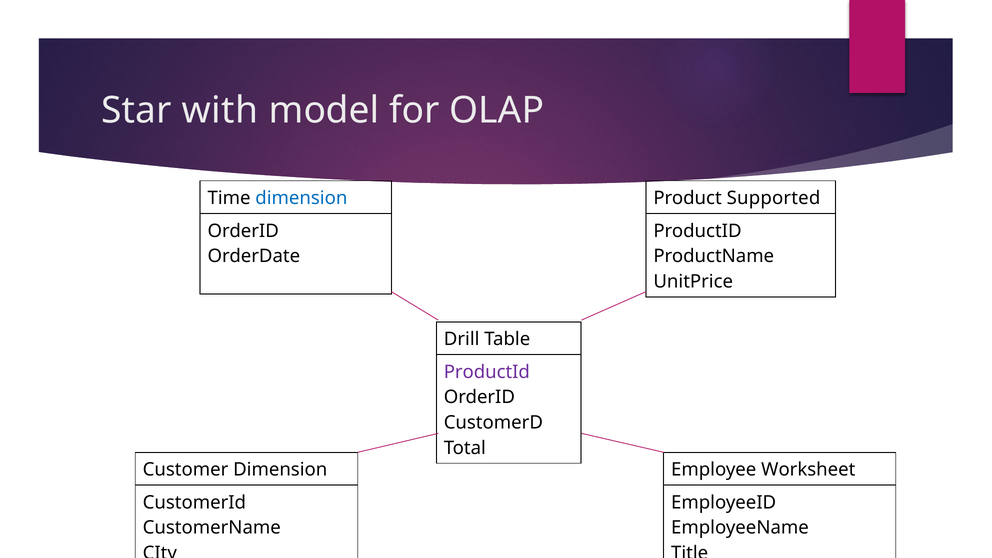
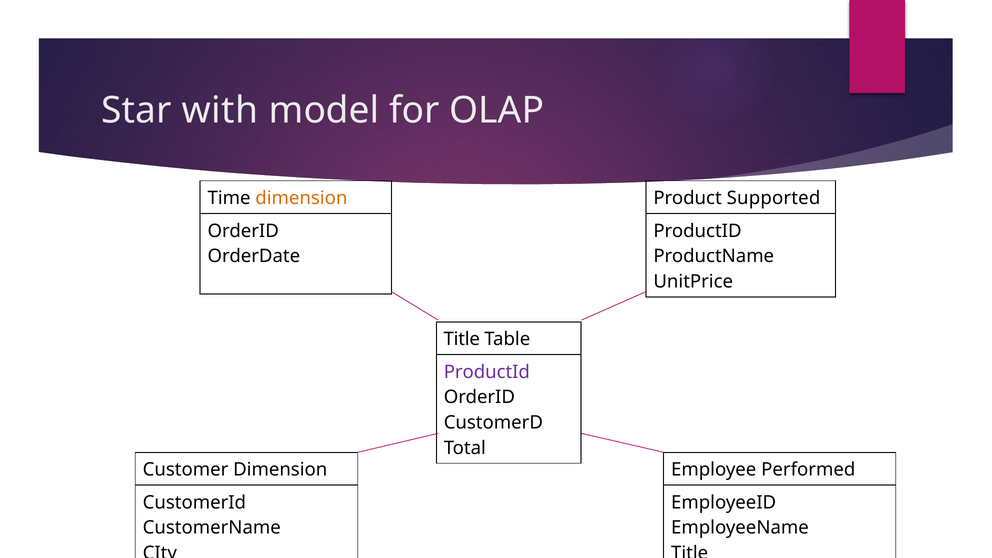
dimension colour: blue -> orange (301, 198)
Drill: Drill -> Title (462, 339)
Worksheet: Worksheet -> Performed (808, 470)
